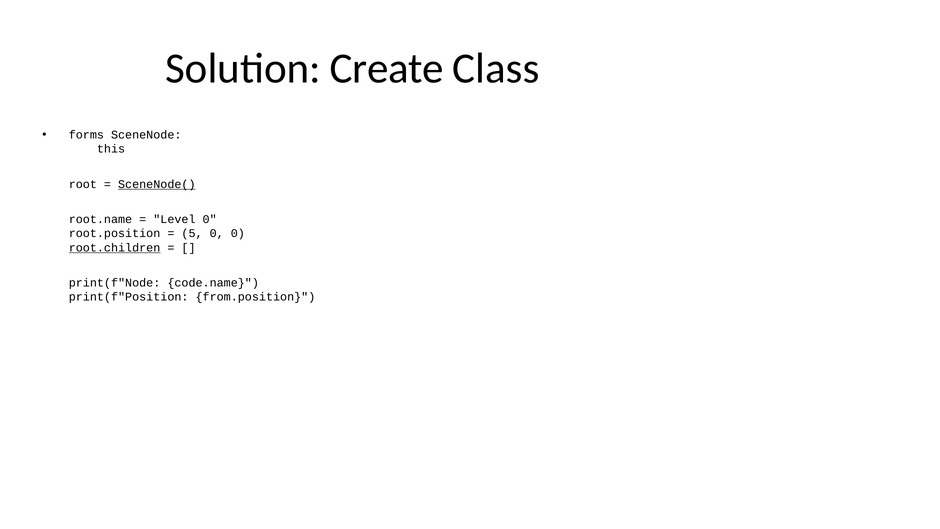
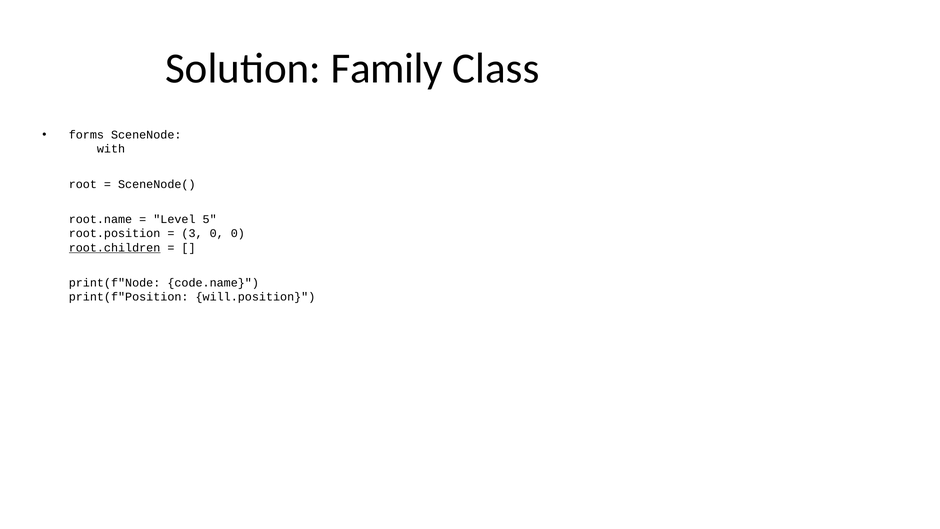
Create: Create -> Family (387, 68)
this: this -> with (111, 149)
SceneNode( underline: present -> none (157, 184)
Level 0: 0 -> 5 (210, 219)
5: 5 -> 3 (192, 233)
from.position: from.position -> will.position (255, 297)
